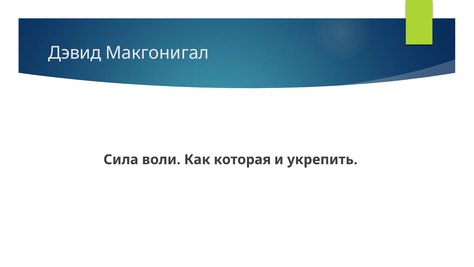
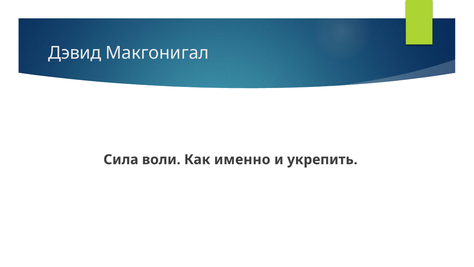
которая: которая -> именно (242, 159)
